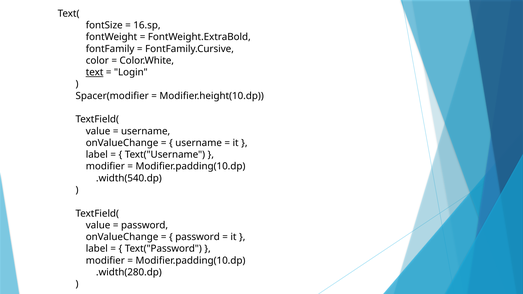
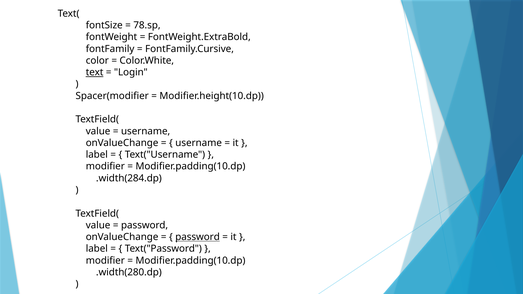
16.sp: 16.sp -> 78.sp (147, 25)
.width(540.dp: .width(540.dp -> .width(284.dp (129, 178)
password underline: none -> present (198, 237)
